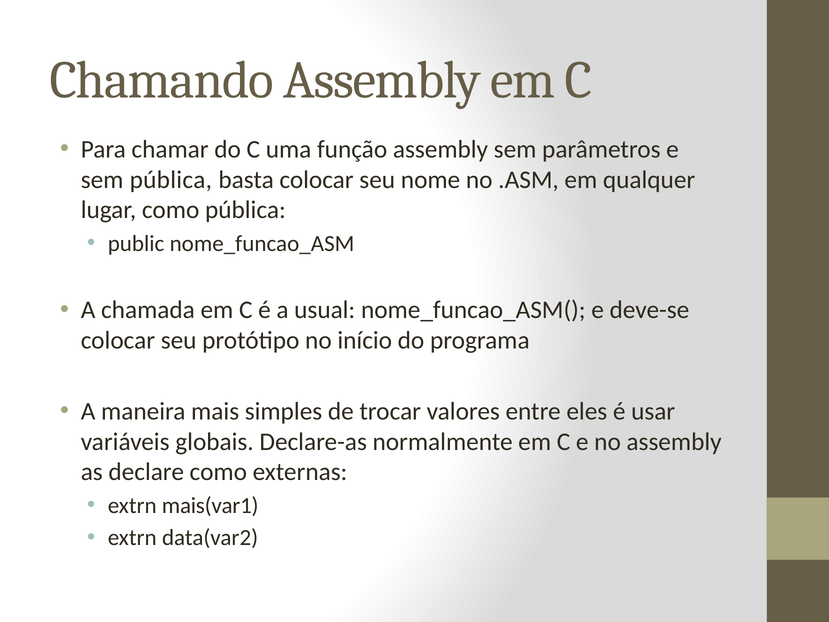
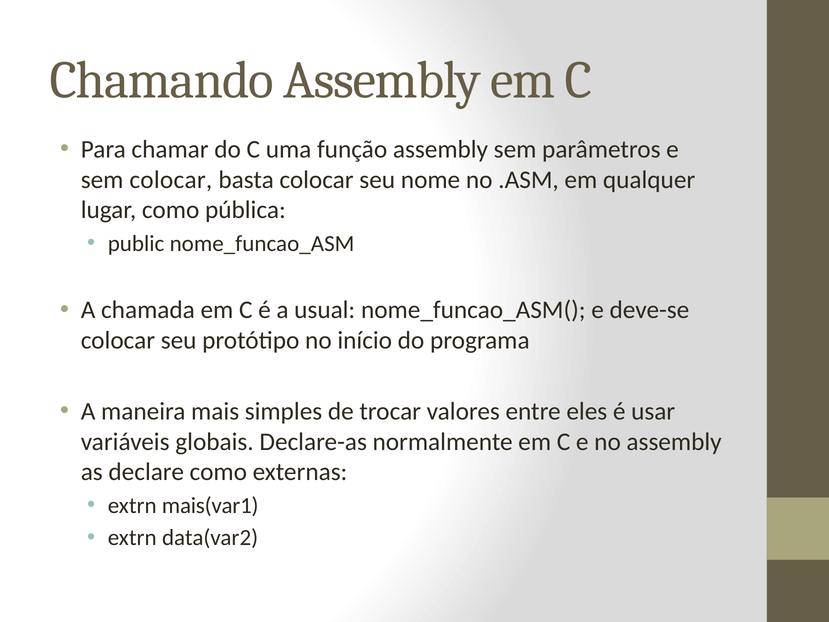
sem pública: pública -> colocar (171, 180)
